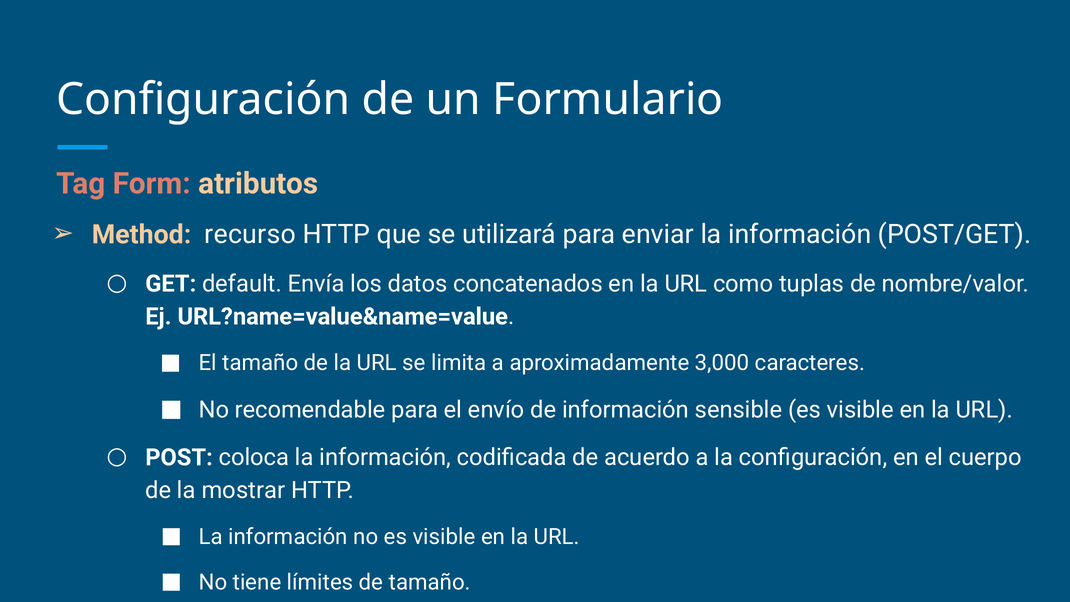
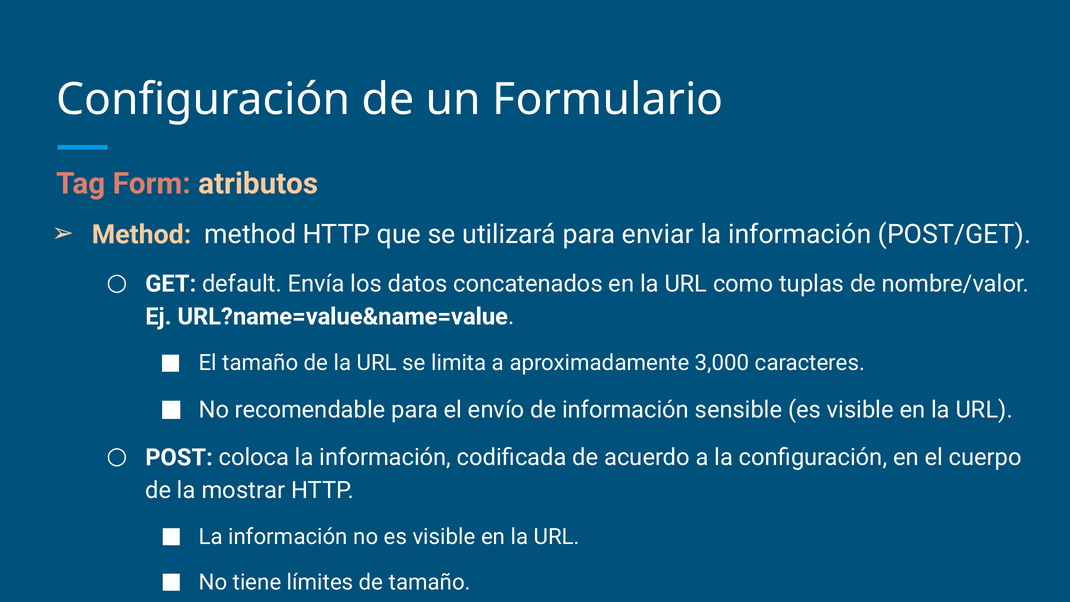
Method recurso: recurso -> method (250, 234)
